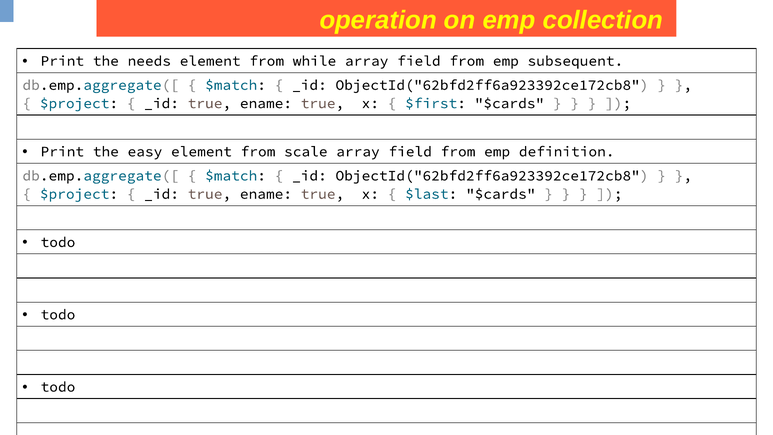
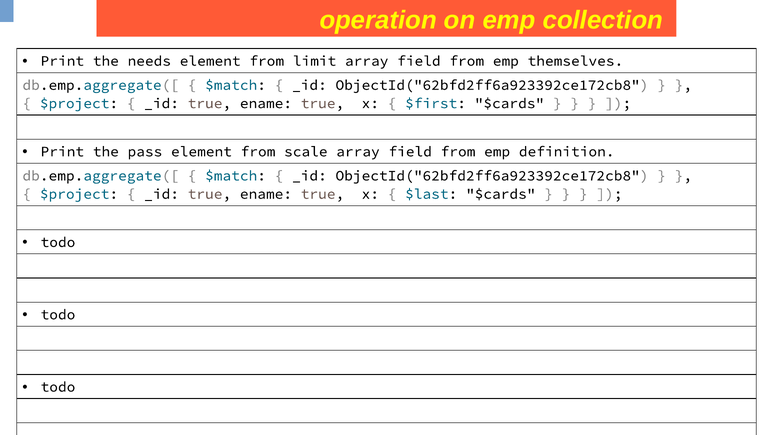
while: while -> limit (315, 61)
subsequent: subsequent -> themselves (575, 61)
easy: easy -> pass (145, 151)
